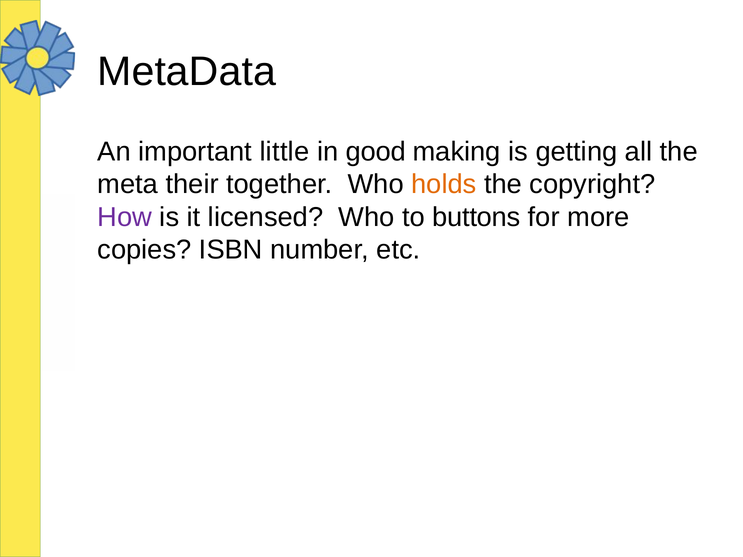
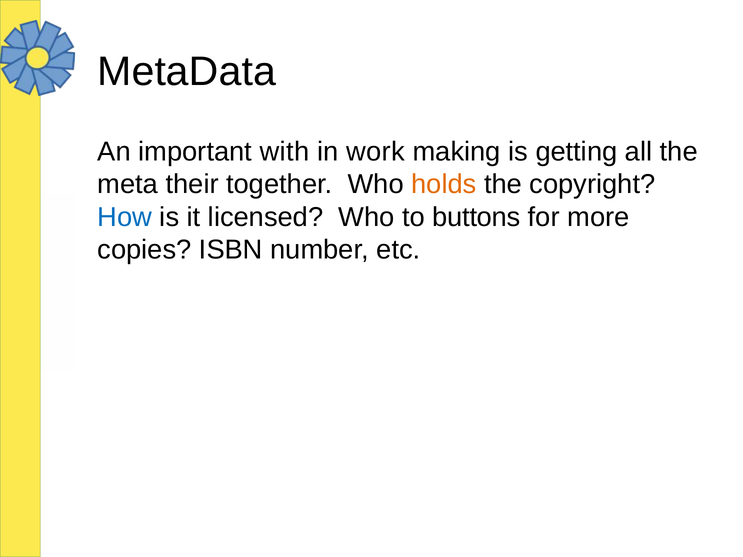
little: little -> with (285, 152)
good: good -> work (375, 152)
How colour: purple -> blue (125, 217)
